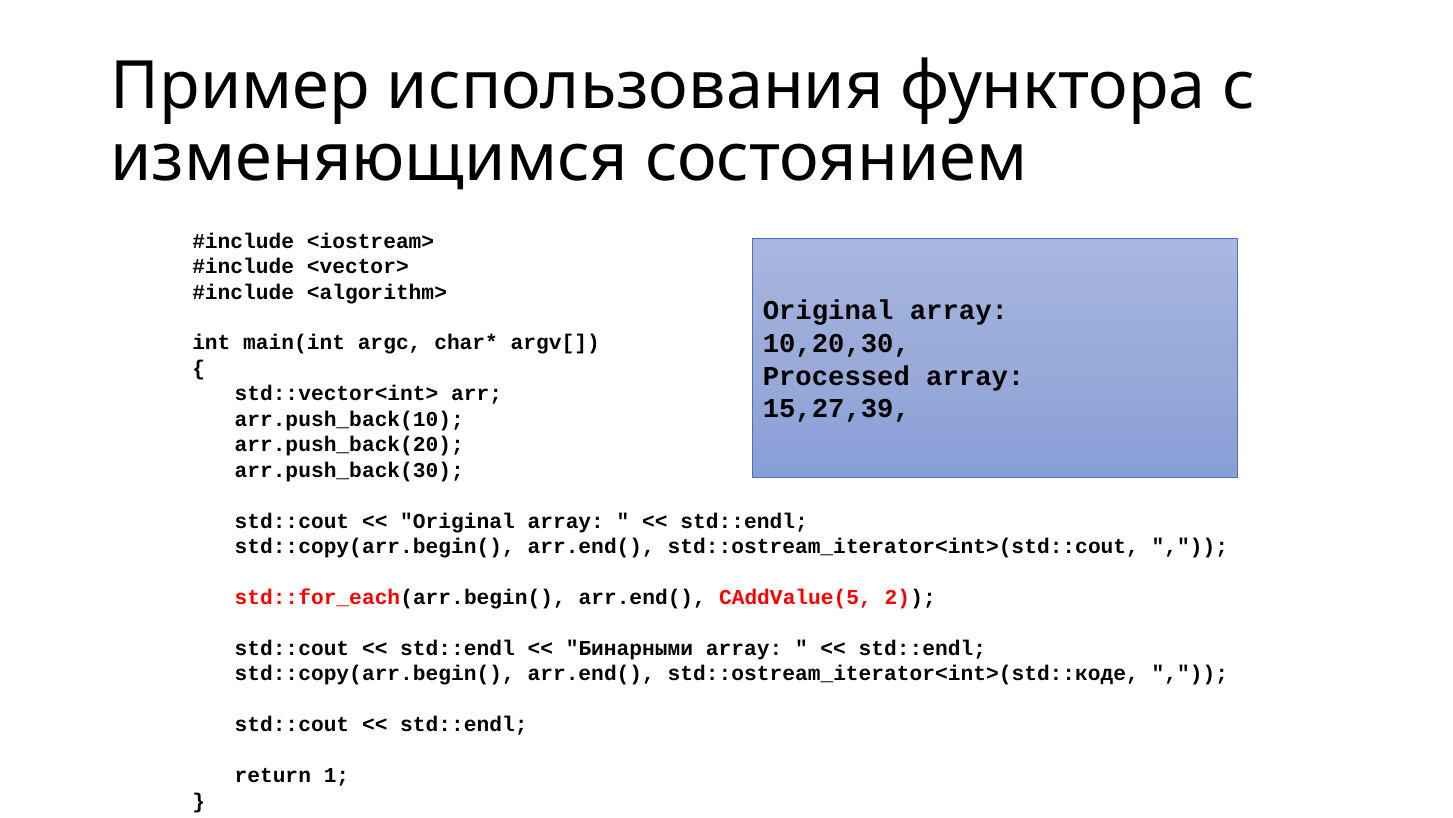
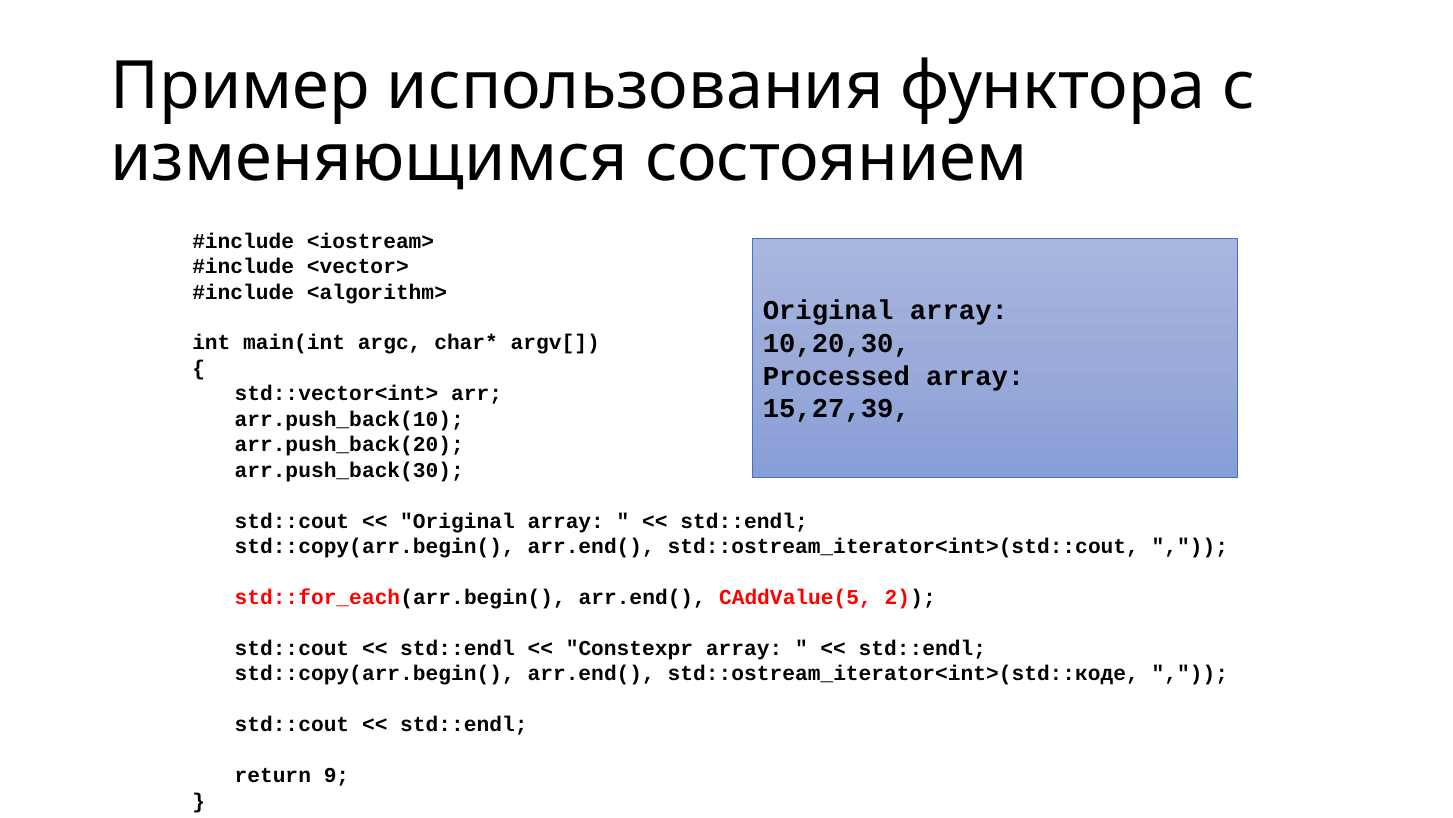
Бинарными: Бинарными -> Constexpr (629, 648)
1: 1 -> 9 (336, 775)
